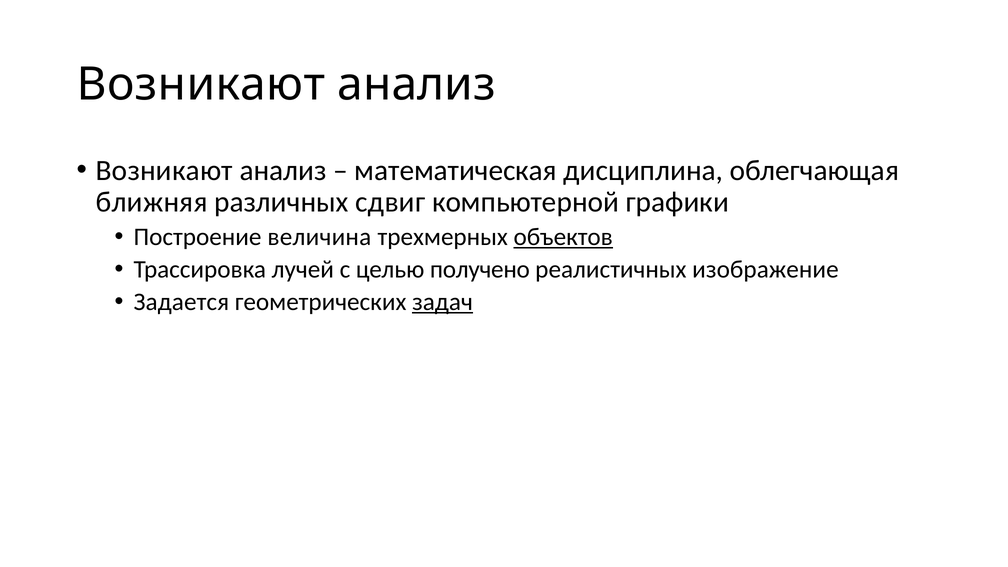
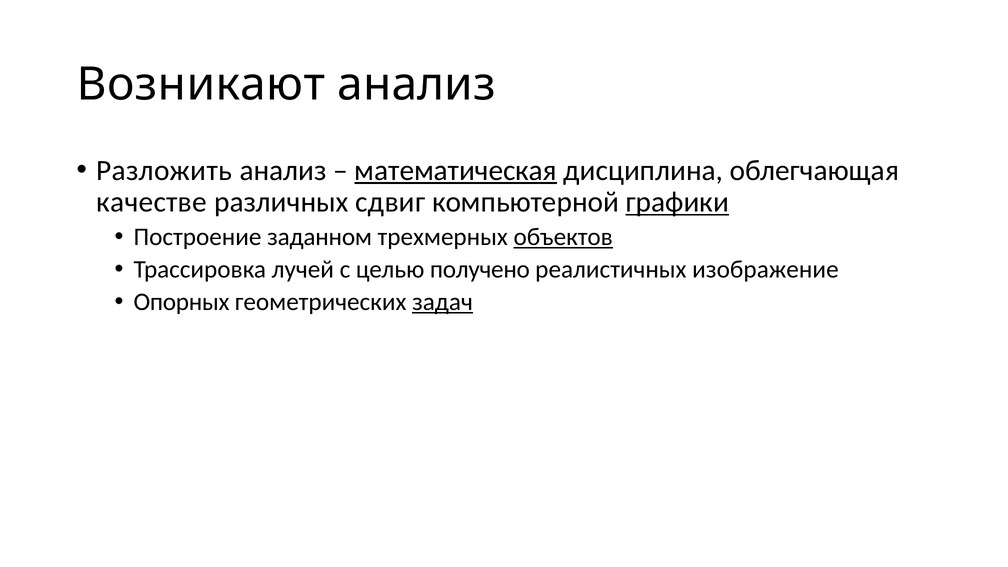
Возникают: Возникают -> Разложить (164, 170)
математическая underline: none -> present (456, 170)
ближняя: ближняя -> качестве (152, 202)
графики underline: none -> present (677, 202)
величина: величина -> заданном (320, 237)
Задается: Задается -> Опорных (182, 302)
